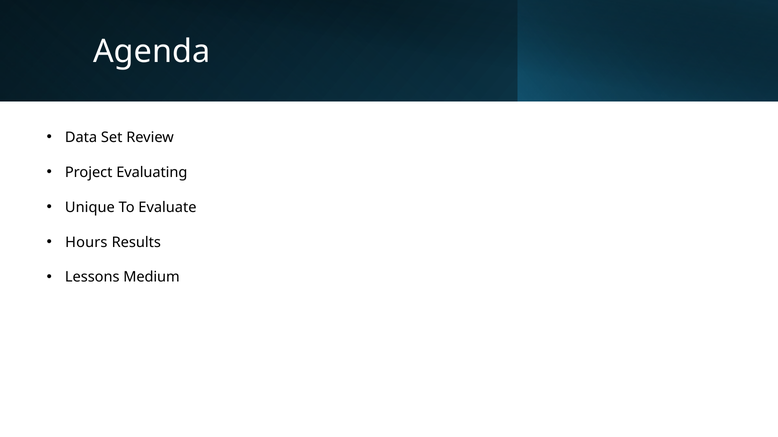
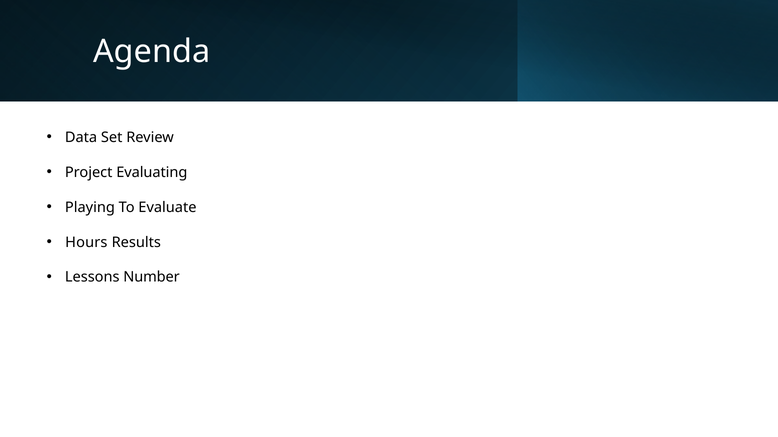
Unique: Unique -> Playing (90, 208)
Medium: Medium -> Number (151, 278)
